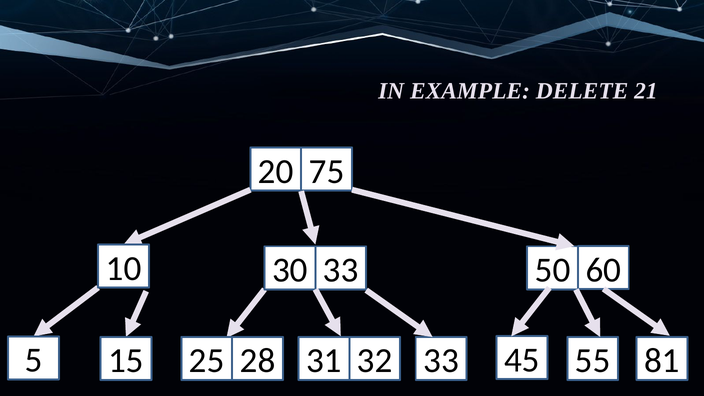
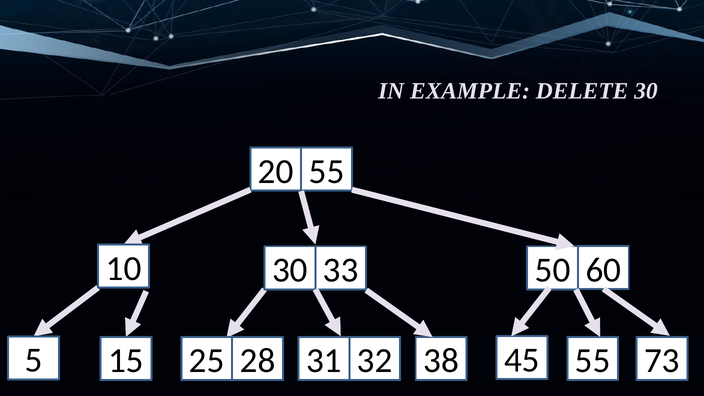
DELETE 21: 21 -> 30 (646, 91)
20 75: 75 -> 55 (327, 171)
28 33: 33 -> 38 (441, 361)
81: 81 -> 73 (662, 361)
